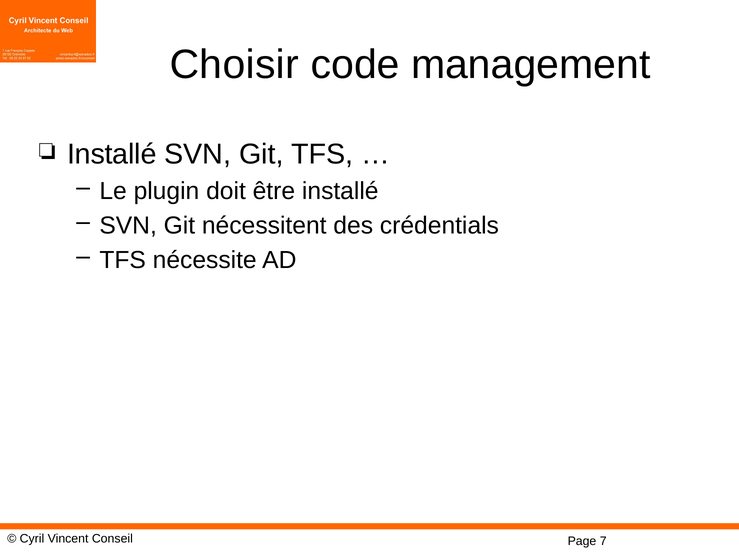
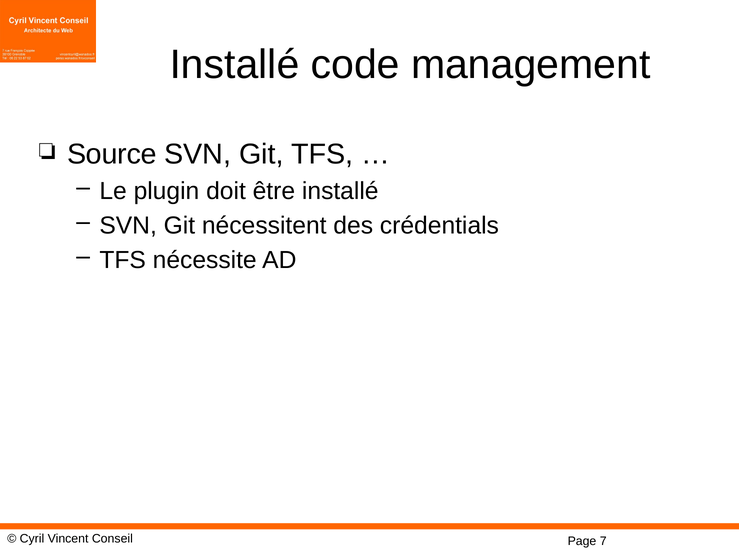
Choisir: Choisir -> Installé (234, 65)
Installé: Installé -> Source (112, 155)
